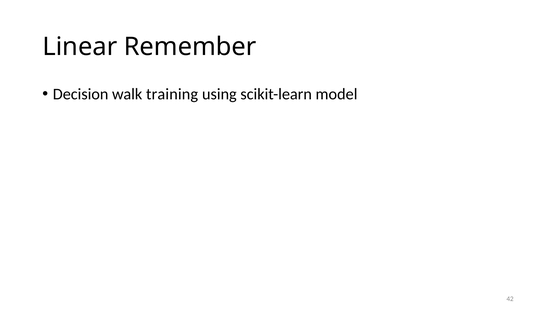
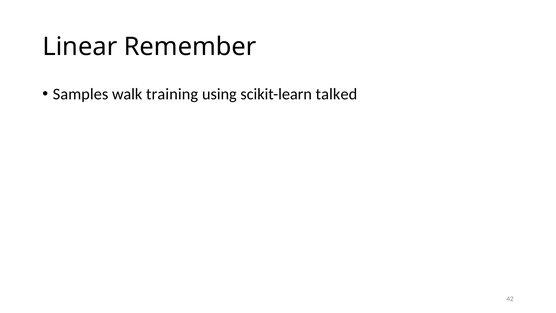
Decision: Decision -> Samples (81, 94)
model: model -> talked (336, 94)
